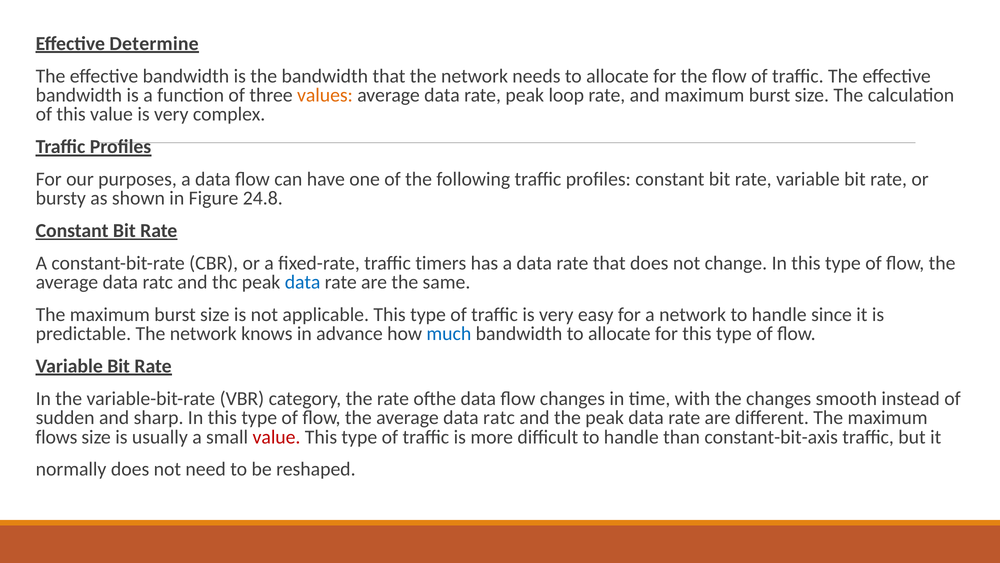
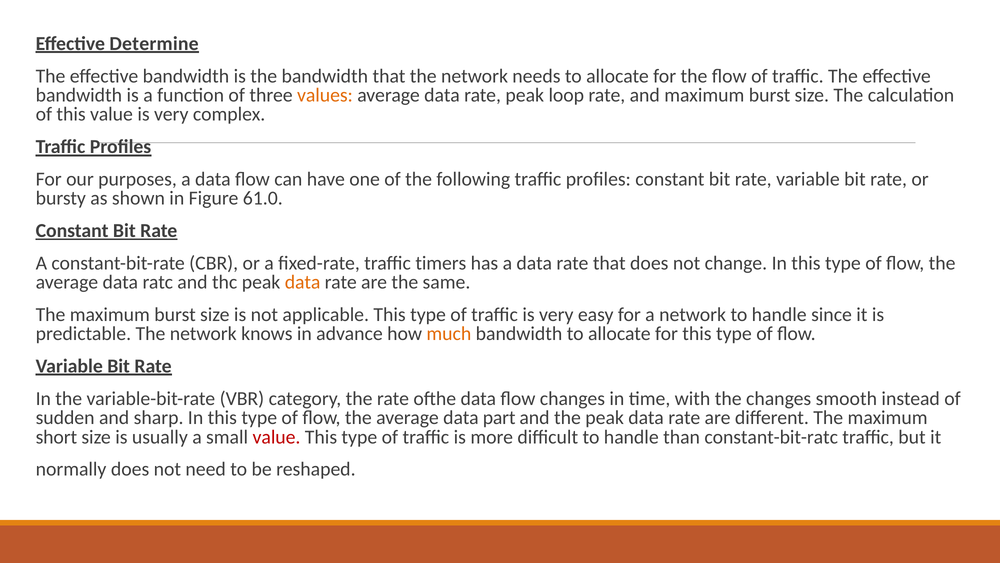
24.8: 24.8 -> 61.0 (263, 198)
data colour: blue -> orange (303, 282)
much colour: blue -> orange (449, 334)
ratc: ratc -> part (499, 417)
flows: flows -> short (56, 437)
constant-bit-axis: constant-bit-axis -> constant-bit-ratc (771, 437)
